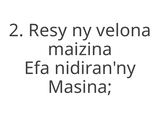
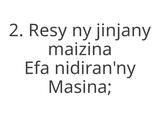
velona: velona -> jinjany (124, 31)
